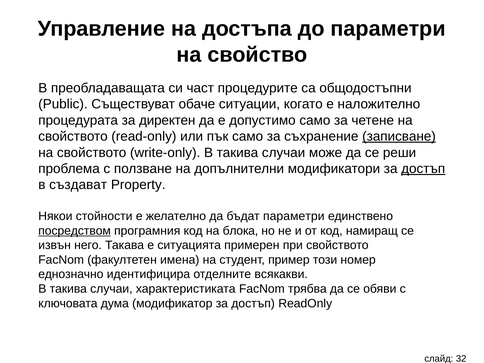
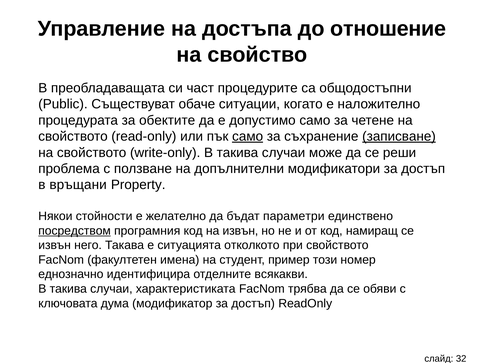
до параметри: параметри -> отношение (388, 29)
директен: директен -> обектите (167, 120)
само underline: none -> present (248, 136)
достъп underline: present -> none (423, 169)
създават: създават -> връщани (78, 185)
на блока: блока -> извън (240, 231)
примерен: примерен -> отколкото (252, 245)
